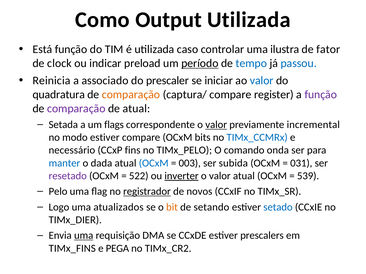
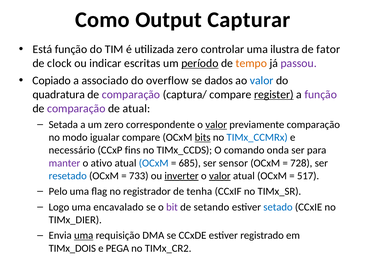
Output Utilizada: Utilizada -> Capturar (249, 20)
utilizada caso: caso -> zero (187, 49)
preload: preload -> escritas (142, 63)
tempo colour: blue -> orange (251, 63)
passou colour: blue -> purple (299, 63)
Reinicia: Reinicia -> Copiado (52, 81)
prescaler: prescaler -> overflow (167, 81)
iniciar: iniciar -> dados (219, 81)
comparação colour: orange -> purple (131, 95)
register underline: none -> present (274, 95)
um flags: flags -> zero (114, 125)
previamente incremental: incremental -> comparação (313, 125)
modo estiver: estiver -> igualar (105, 138)
bits underline: none -> present (203, 138)
TIMx_PELO: TIMx_PELO -> TIMx_CCDS (184, 150)
manter colour: blue -> purple (64, 163)
dada: dada -> ativo (101, 163)
003: 003 -> 685 (190, 163)
subida: subida -> sensor (233, 163)
031: 031 -> 728 (301, 163)
resetado colour: purple -> blue (68, 176)
522: 522 -> 733 (139, 176)
valor underline: none -> present (220, 176)
539: 539 -> 517 (308, 176)
registrador underline: present -> none (147, 192)
novos: novos -> tenha (199, 192)
atualizados: atualizados -> encavalado (119, 207)
bit colour: orange -> purple (172, 207)
prescalers: prescalers -> registrado (262, 236)
TIMx_FINS: TIMx_FINS -> TIMx_DOIS (72, 249)
